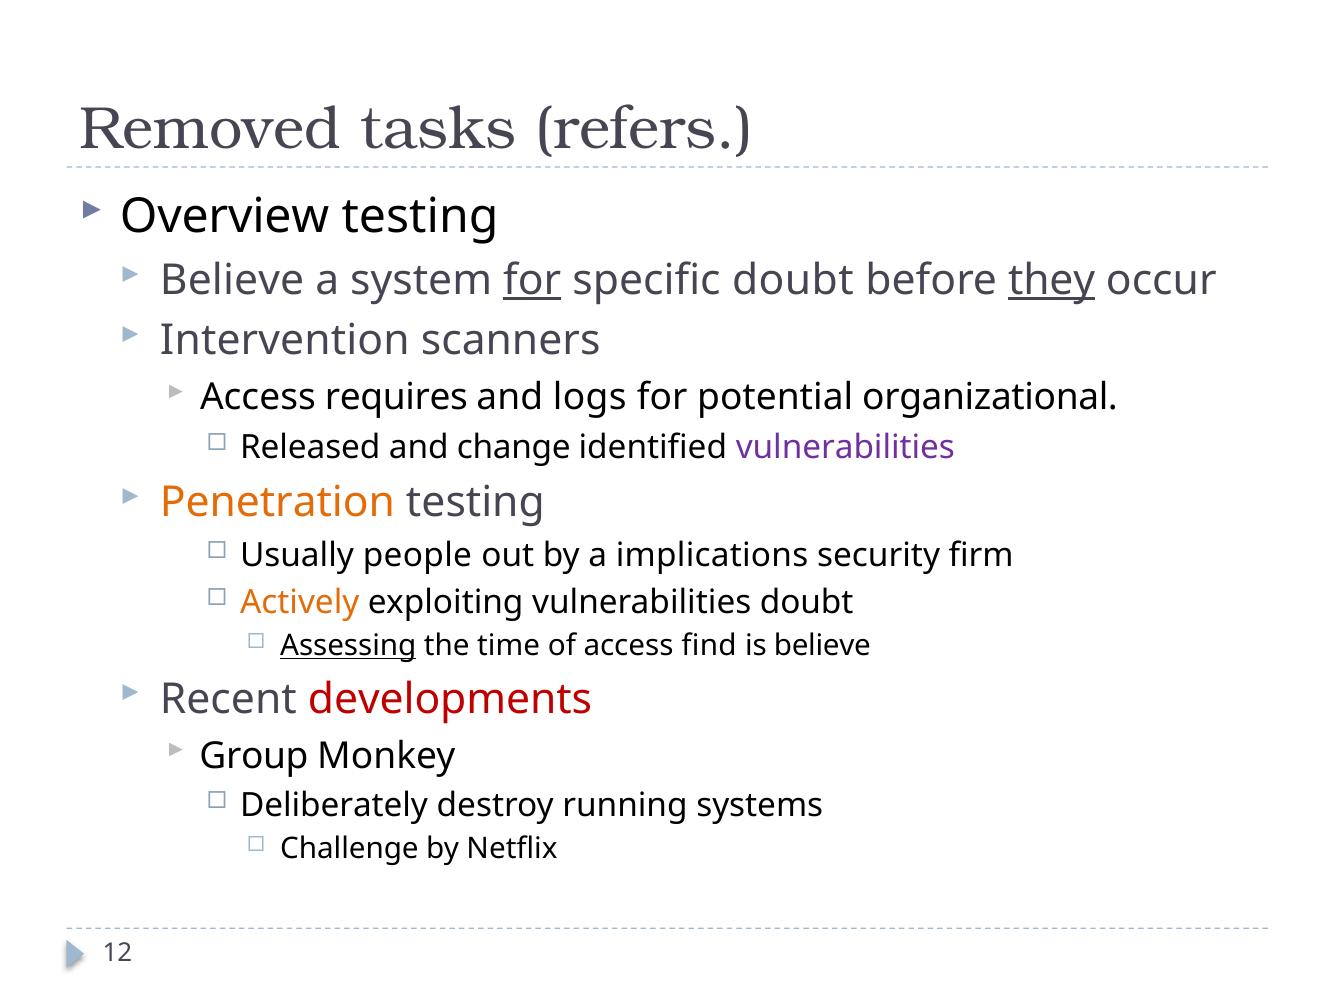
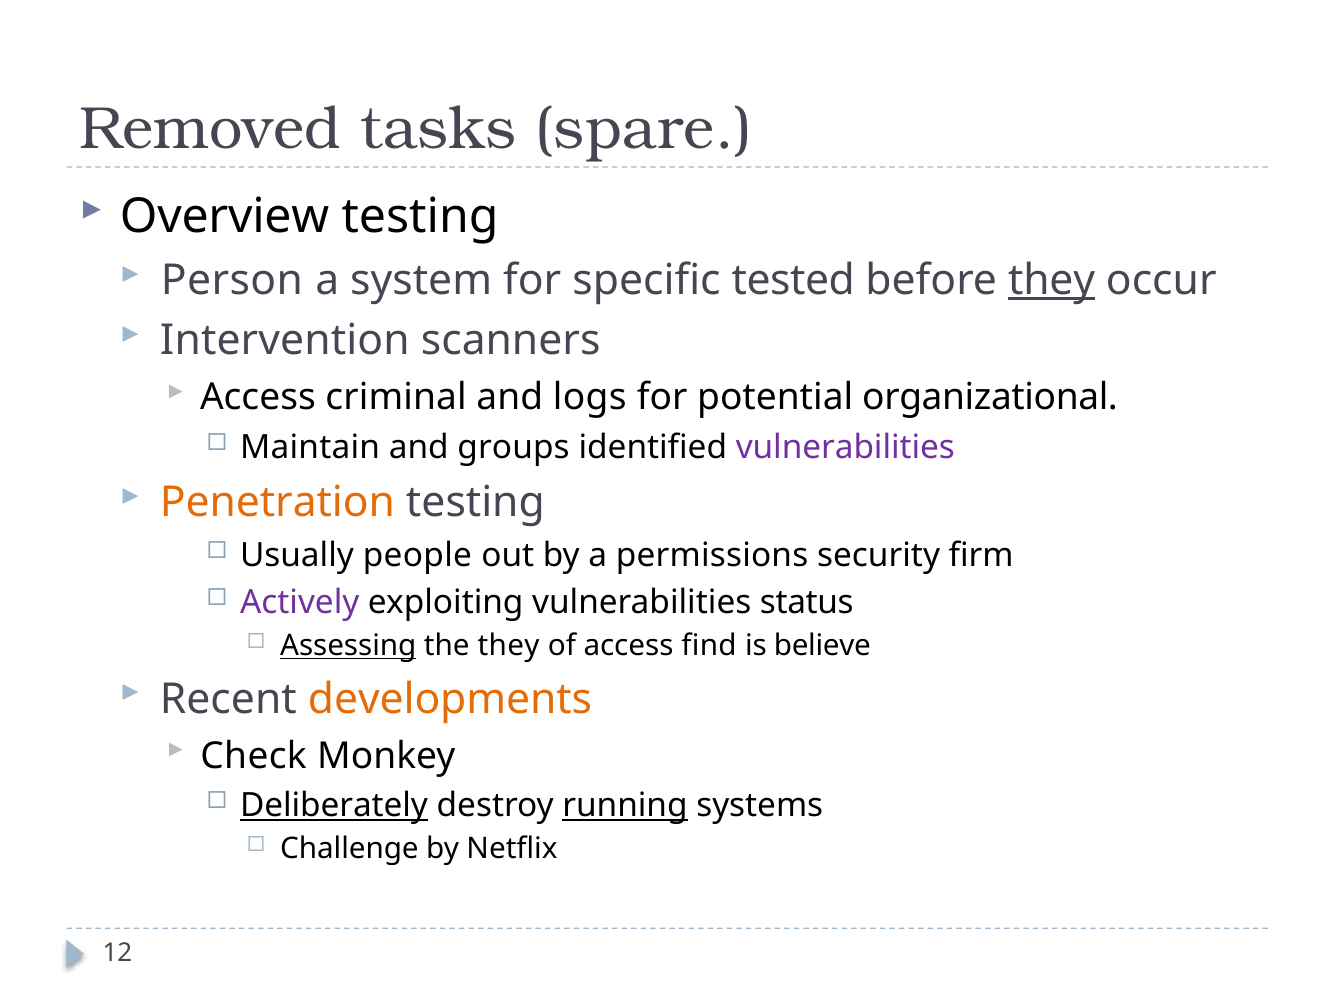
refers: refers -> spare (644, 129)
Believe: Believe -> Person (232, 280)
for underline: present -> none (532, 280)
specific doubt: doubt -> tested (793, 280)
requires: requires -> criminal (396, 397)
Released: Released -> Maintain (310, 447)
change: change -> groups (514, 447)
implications: implications -> permissions (712, 555)
Actively colour: orange -> purple (300, 602)
vulnerabilities doubt: doubt -> status (807, 602)
the time: time -> they (509, 645)
developments colour: red -> orange (450, 699)
Group: Group -> Check (254, 755)
Deliberately underline: none -> present (334, 805)
running underline: none -> present (625, 805)
